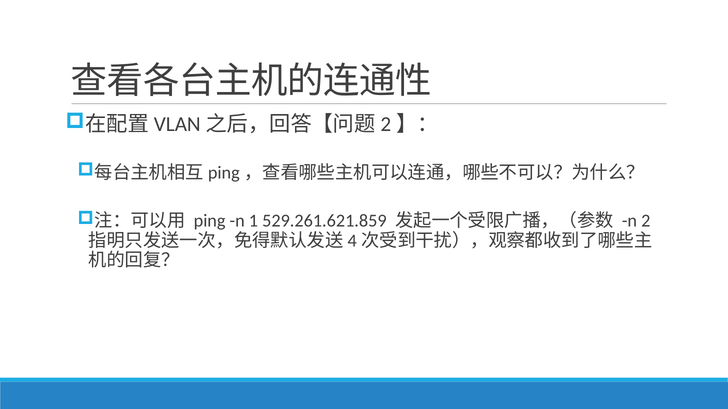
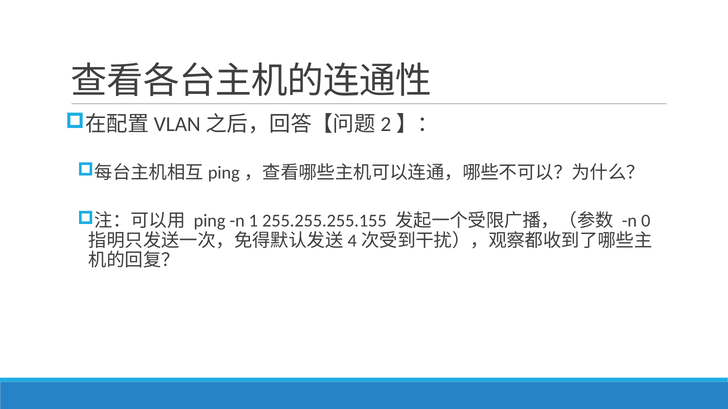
529.261.621.859: 529.261.621.859 -> 255.255.255.155 (324, 221)
2: 2 -> 0 (646, 221)
